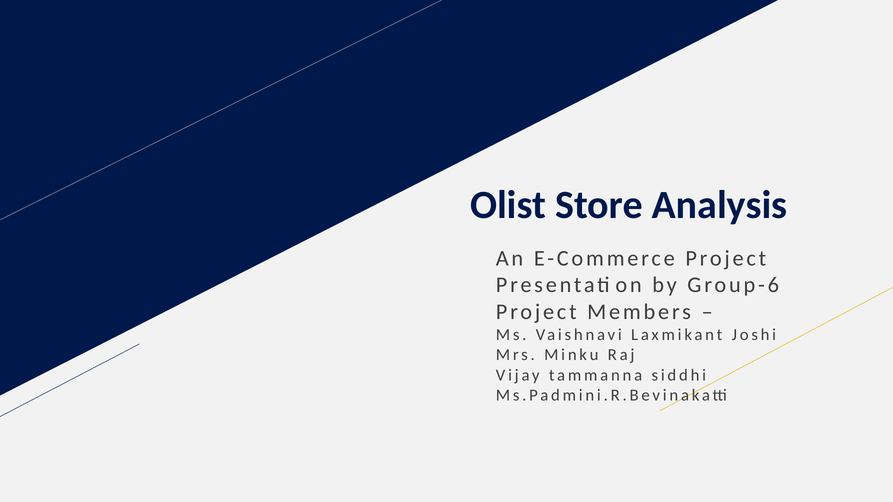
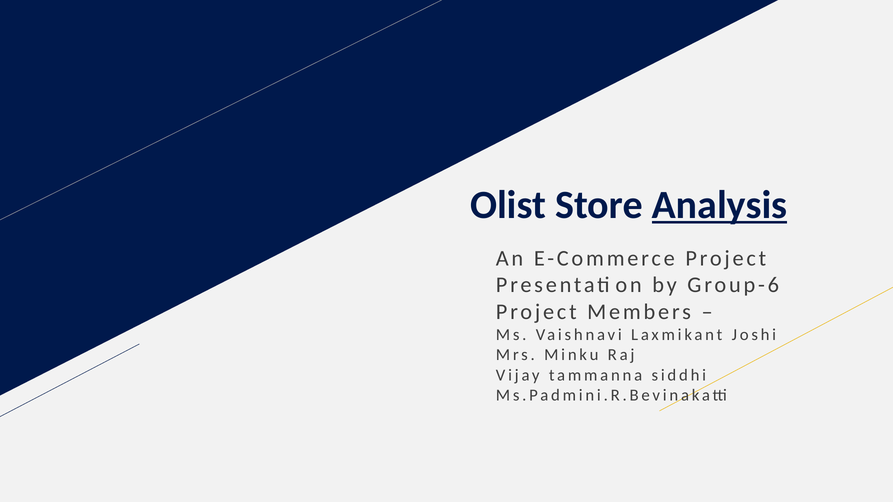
Analysis underline: none -> present (720, 205)
